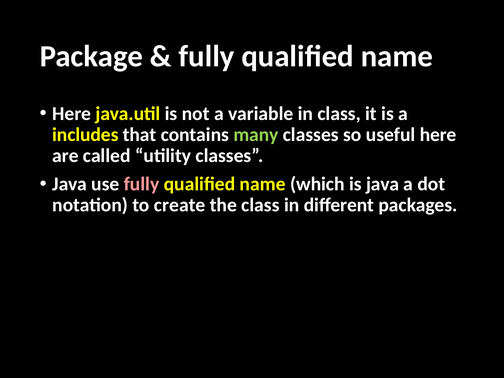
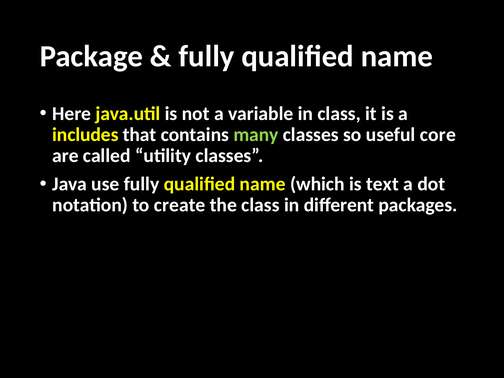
useful here: here -> core (438, 135)
fully colour: pink -> white (142, 184)
is java: java -> text (382, 184)
